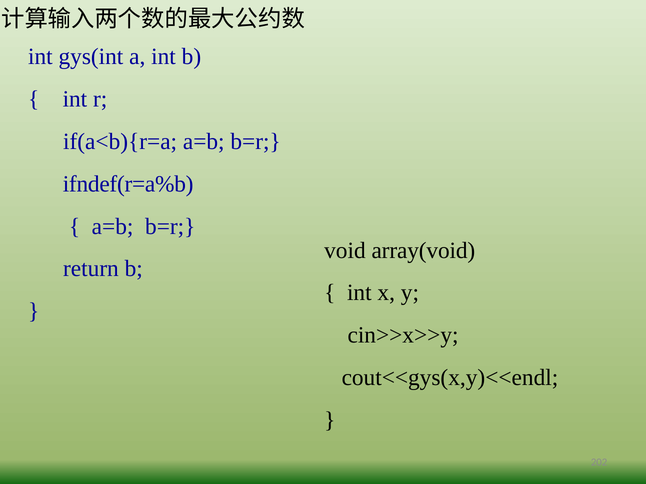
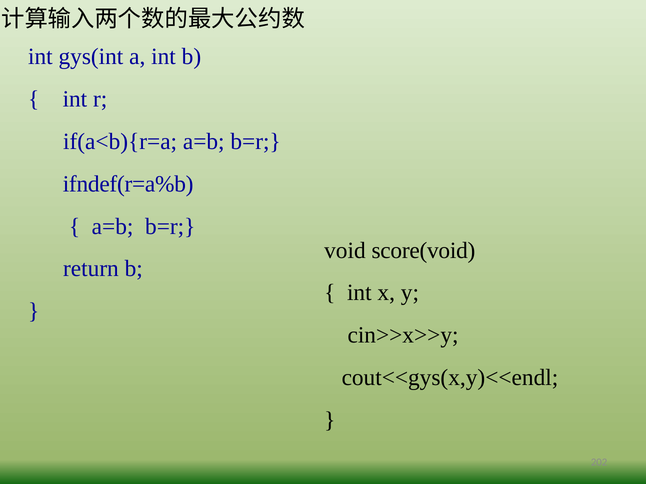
array(void: array(void -> score(void (423, 251)
